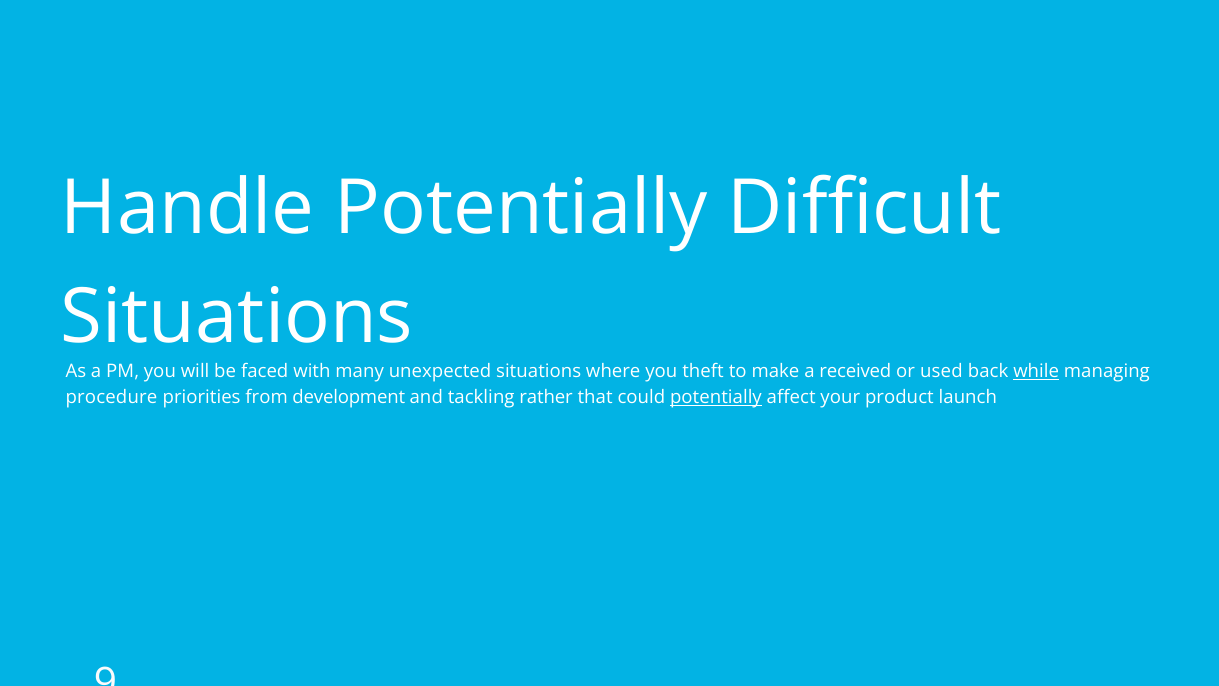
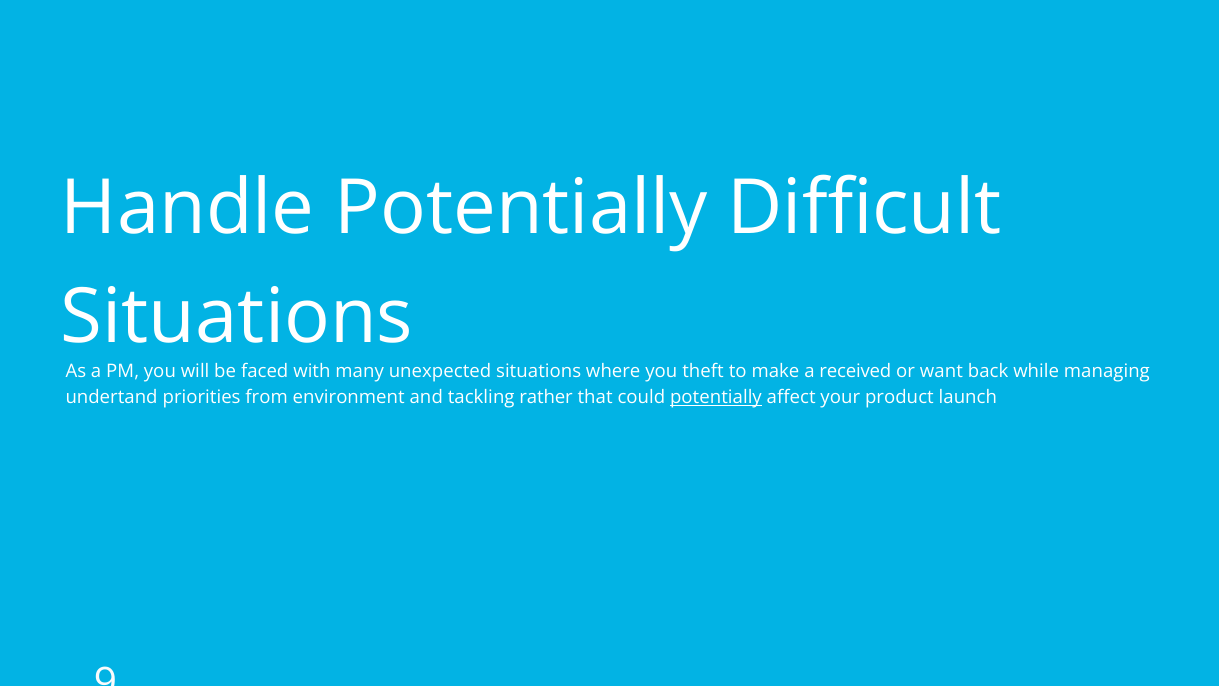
used: used -> want (941, 371)
while underline: present -> none (1036, 371)
procedure: procedure -> undertand (112, 397)
development: development -> environment (349, 397)
